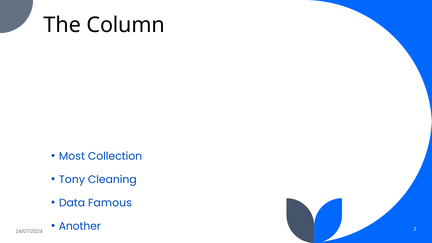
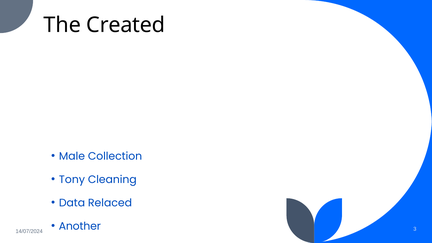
Column: Column -> Created (126, 25)
Most: Most -> Male (72, 156)
Famous: Famous -> Relaced (110, 203)
